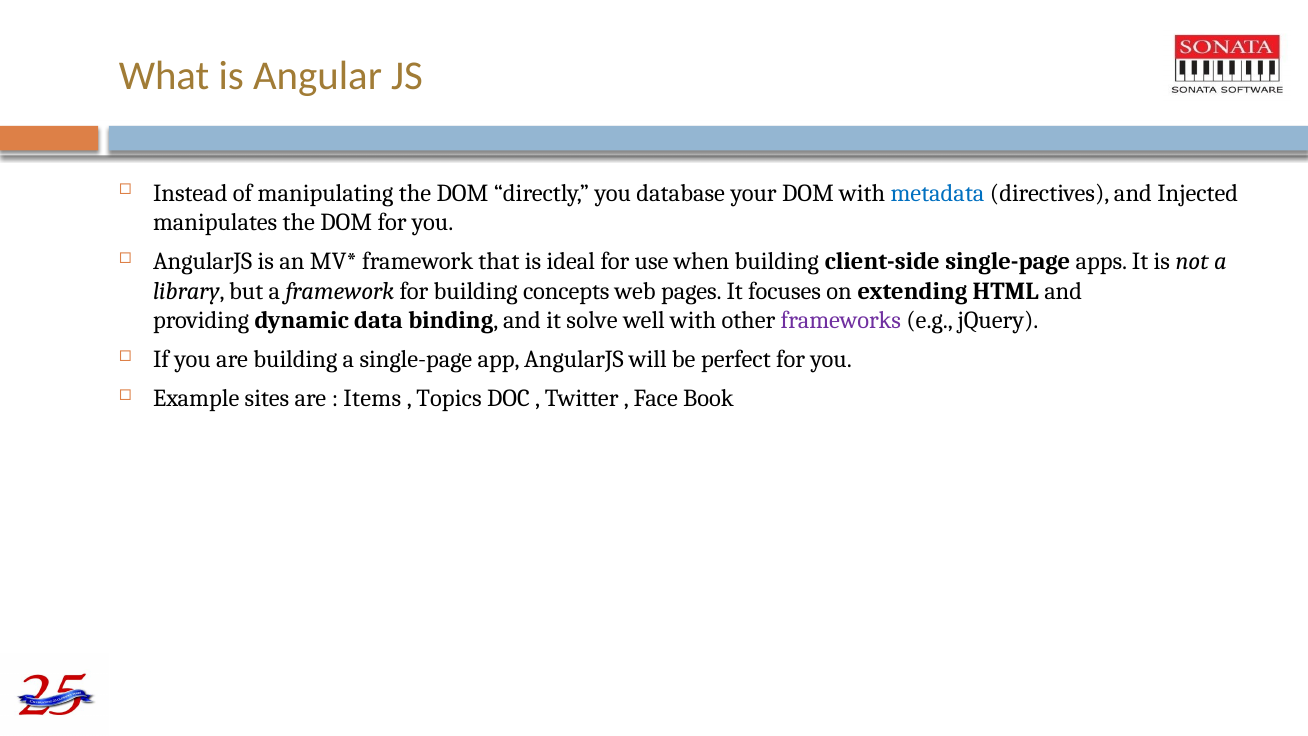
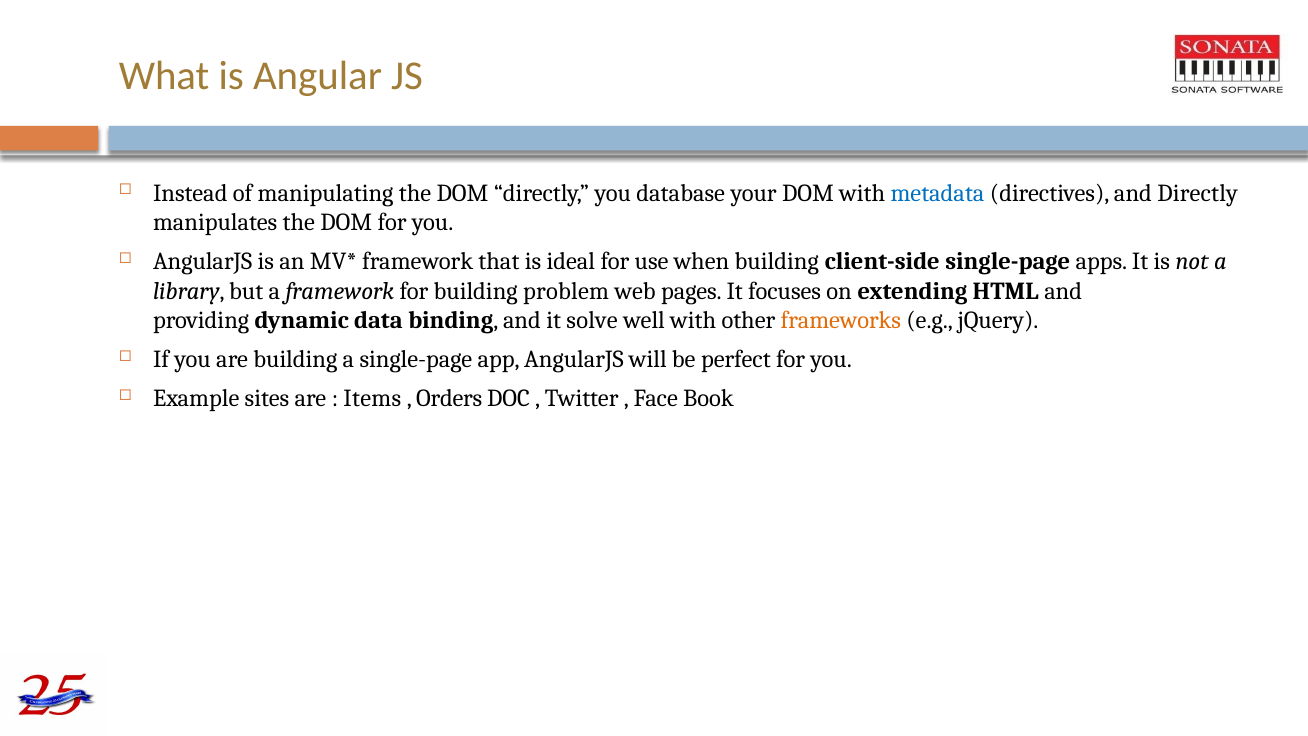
and Injected: Injected -> Directly (1198, 193)
concepts: concepts -> problem (566, 291)
frameworks colour: purple -> orange (841, 320)
Topics: Topics -> Orders (449, 398)
